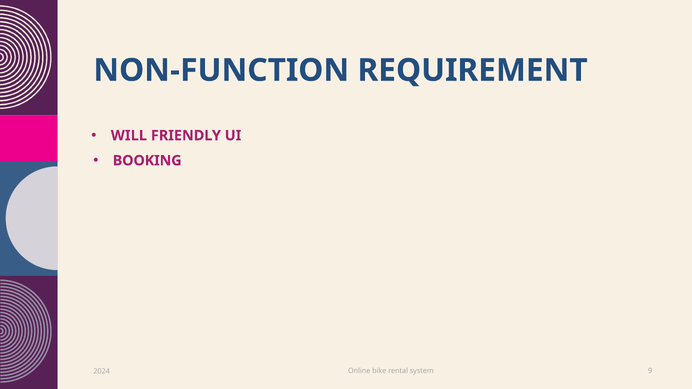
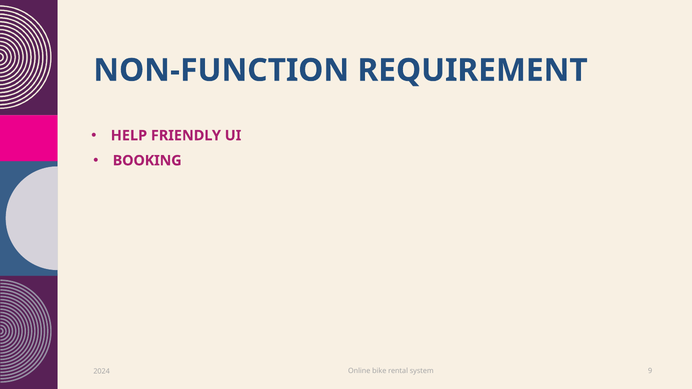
WILL: WILL -> HELP (129, 136)
